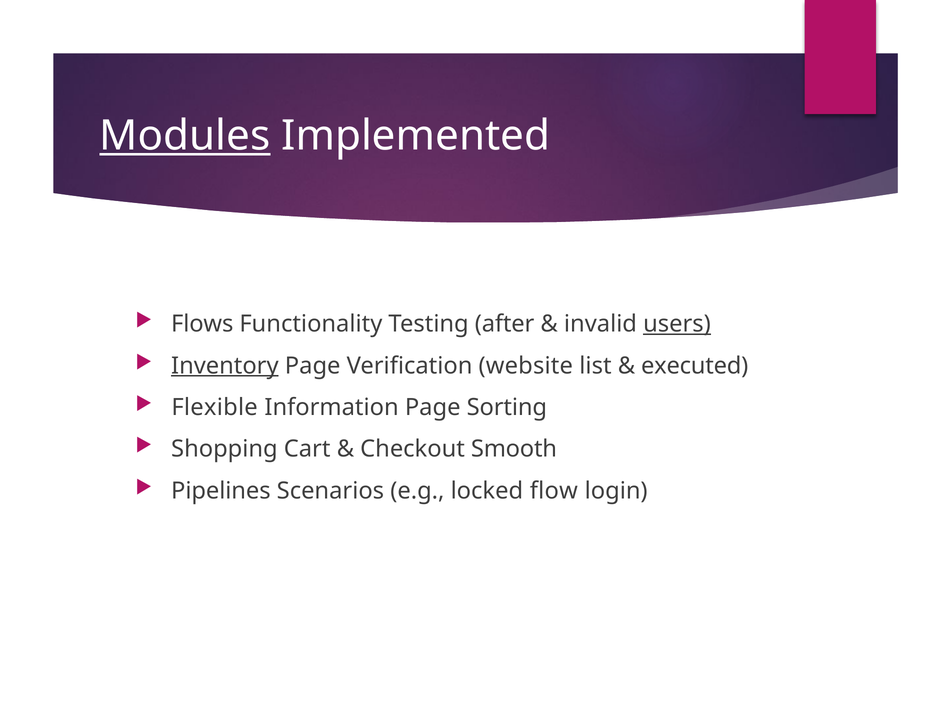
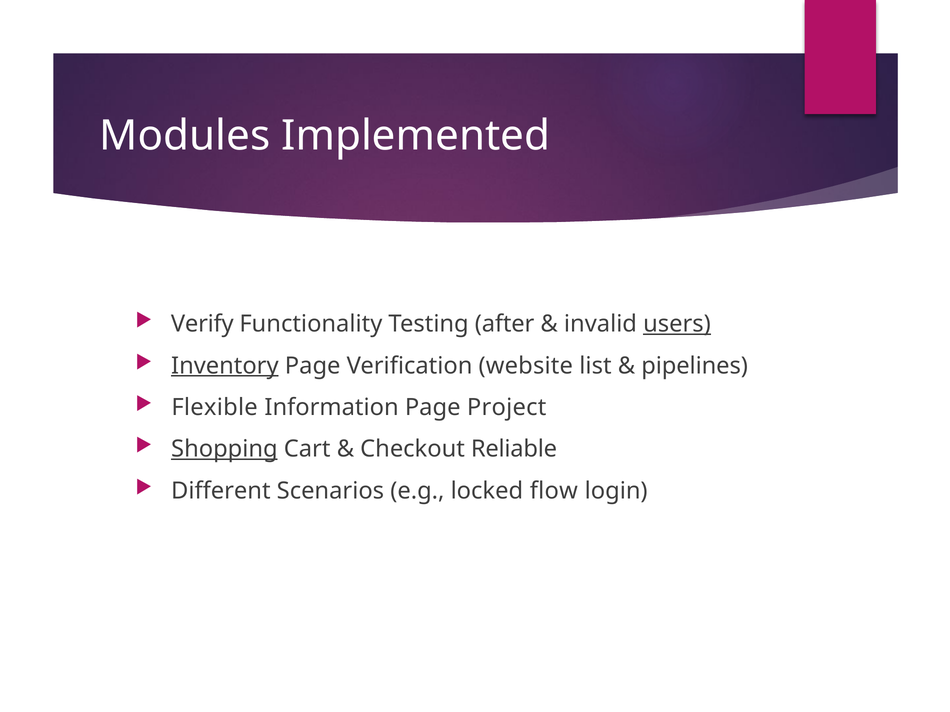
Modules underline: present -> none (185, 136)
Flows: Flows -> Verify (202, 324)
executed: executed -> pipelines (695, 366)
Sorting: Sorting -> Project (507, 408)
Shopping underline: none -> present (224, 449)
Smooth: Smooth -> Reliable (514, 449)
Pipelines: Pipelines -> Different (221, 491)
